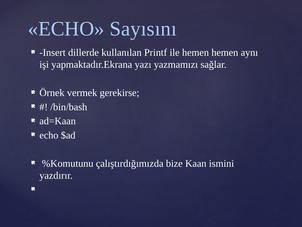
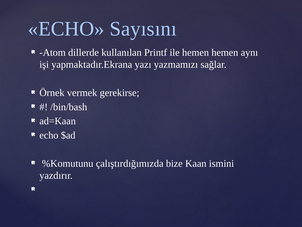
Insert: Insert -> Atom (53, 52)
